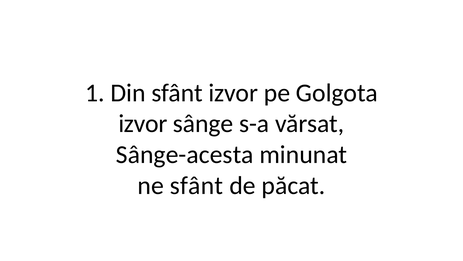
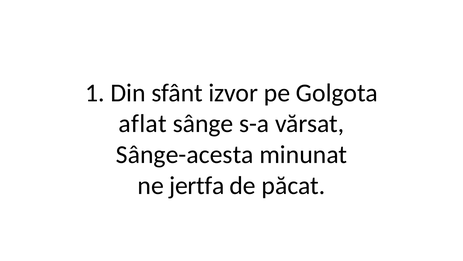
izvor: izvor -> aflat (143, 124)
ne sfânt: sfânt -> jertfa (197, 185)
